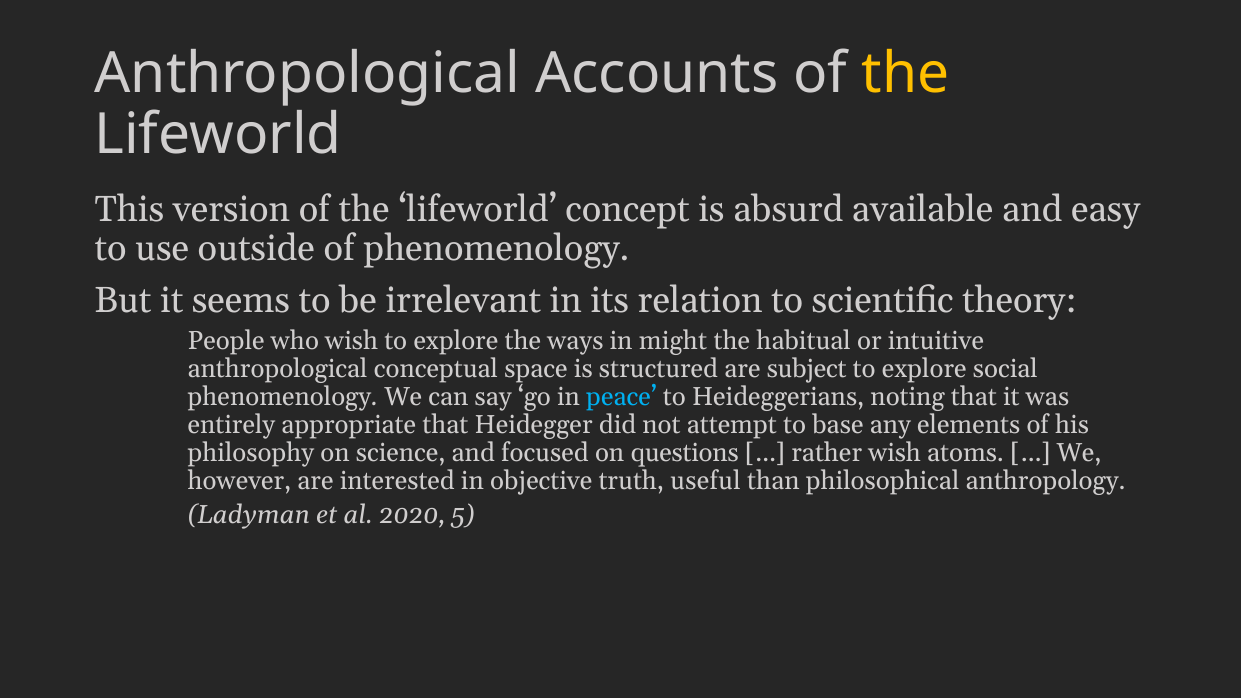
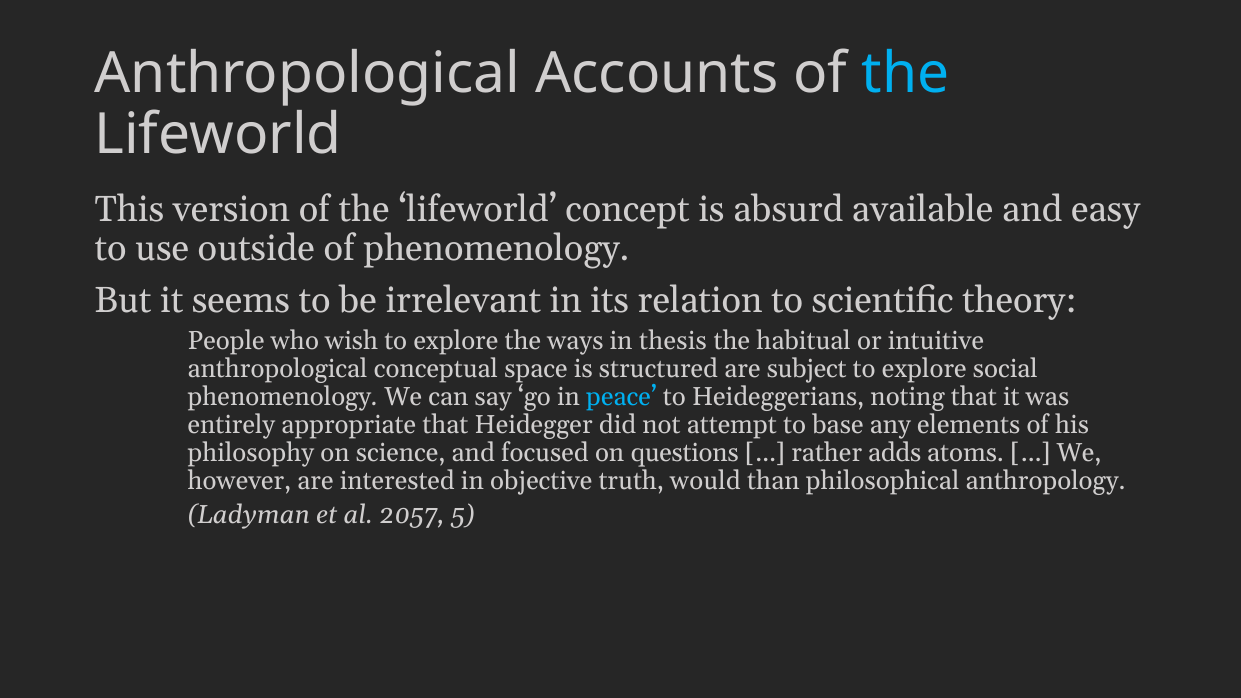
the colour: yellow -> light blue (906, 74)
might: might -> thesis (673, 341)
rather wish: wish -> adds (895, 453)
useful: useful -> would (706, 481)
2020: 2020 -> 2057 (412, 515)
